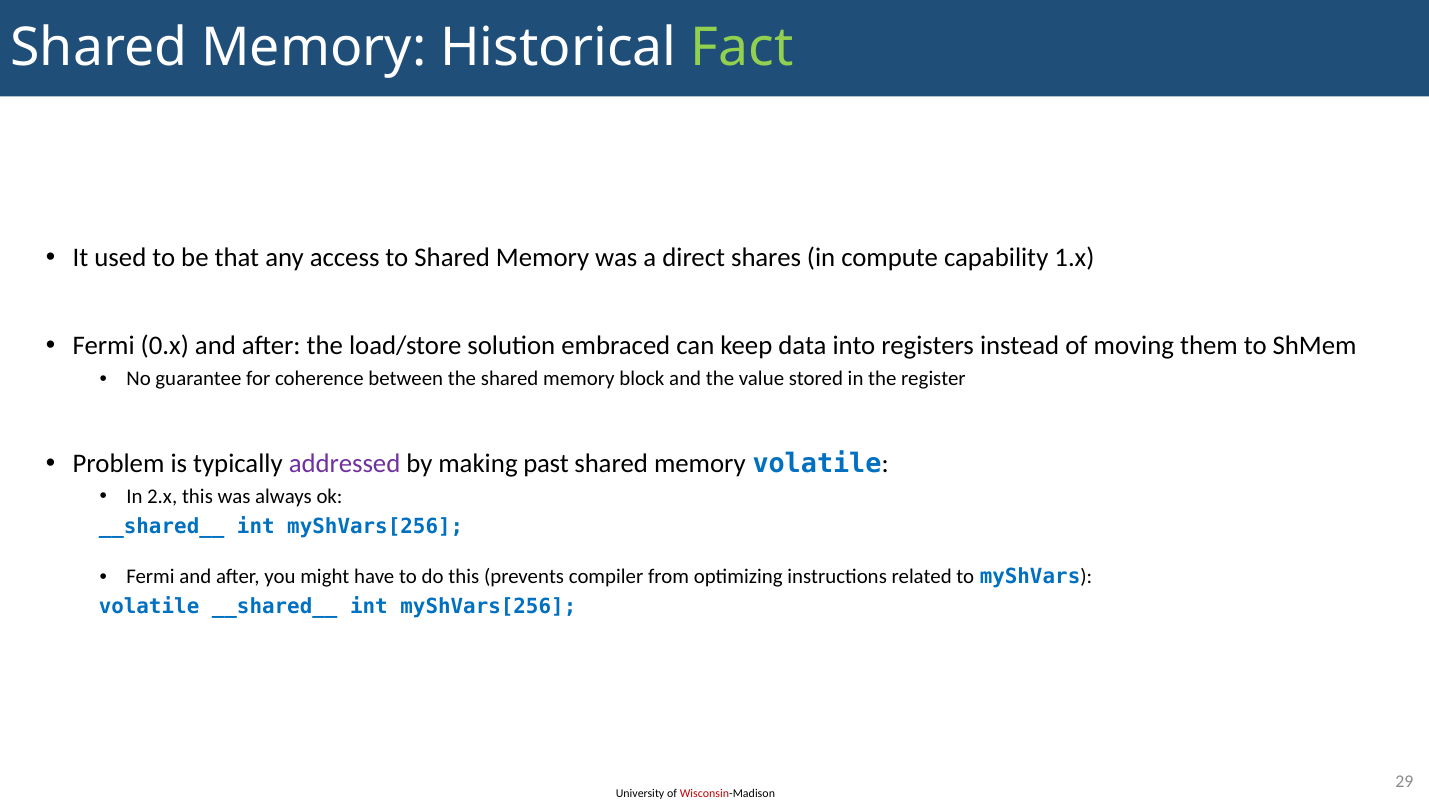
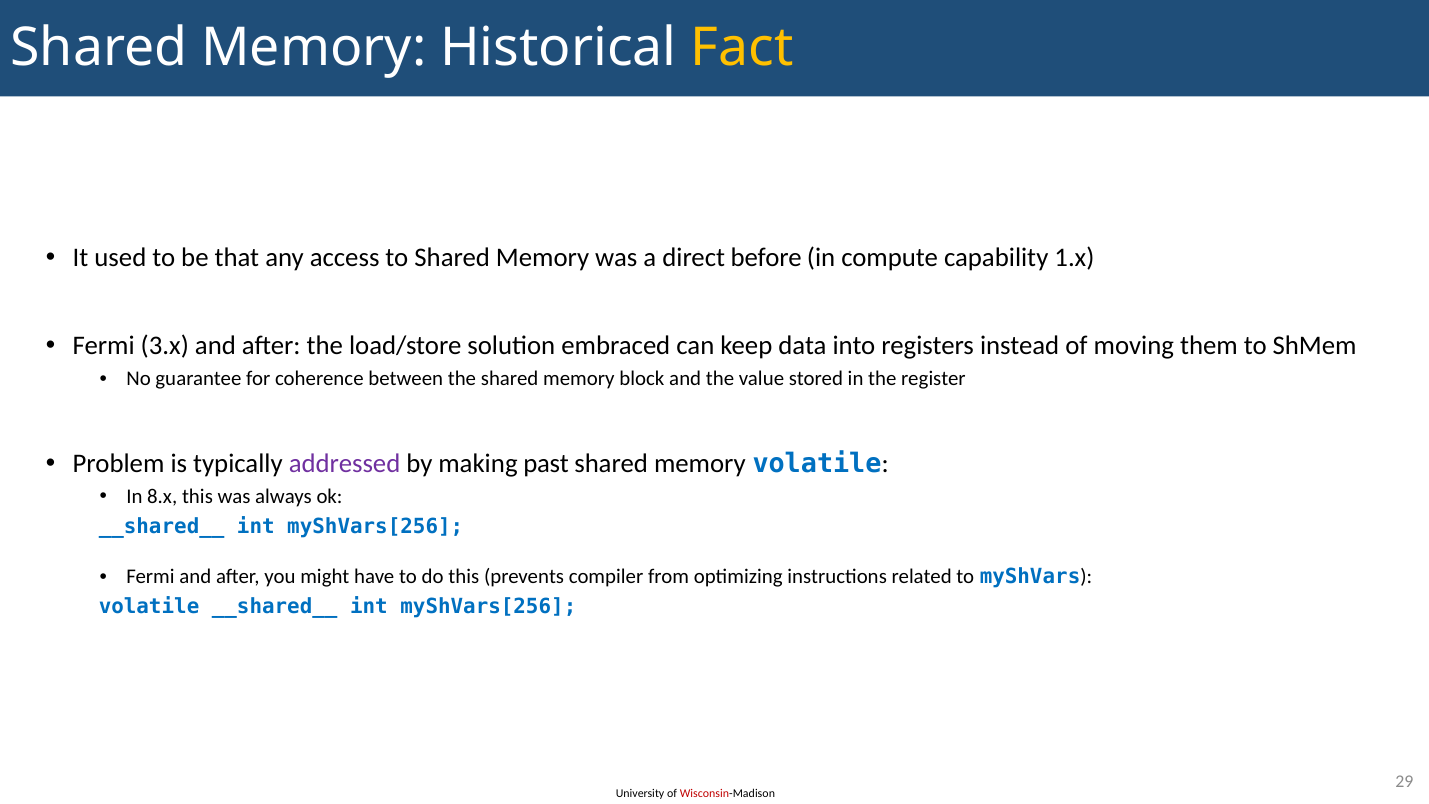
Fact colour: light green -> yellow (742, 48)
shares: shares -> before (766, 258)
0.x: 0.x -> 3.x (165, 346)
2.x: 2.x -> 8.x (162, 497)
